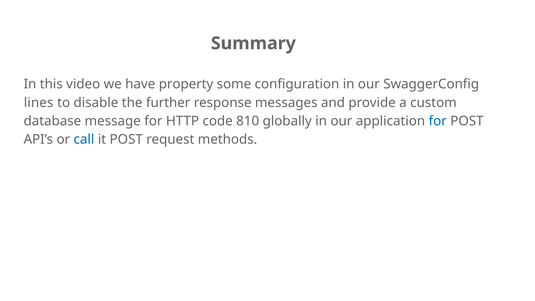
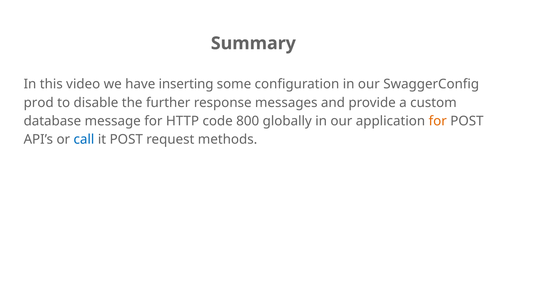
property: property -> inserting (186, 84)
lines: lines -> prod (39, 103)
810: 810 -> 800 (248, 121)
for colour: blue -> orange (438, 121)
